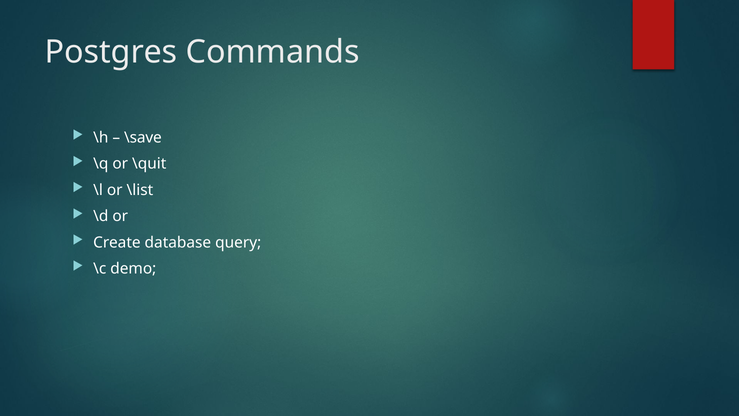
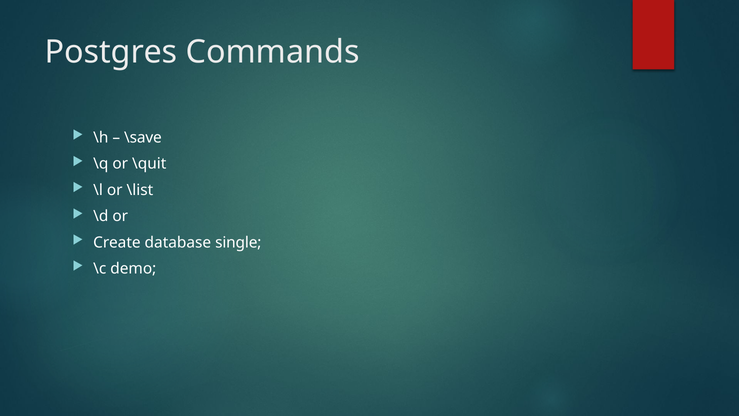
query: query -> single (238, 242)
